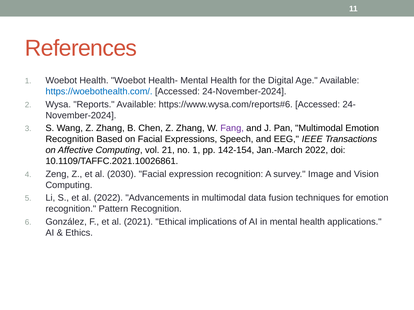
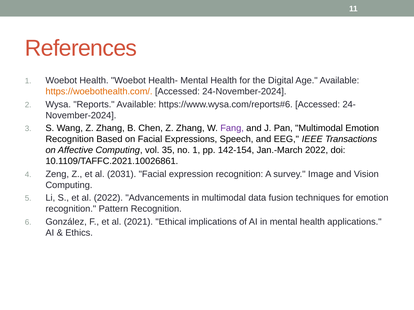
https://woebothealth.com/ colour: blue -> orange (99, 92)
21: 21 -> 35 (168, 150)
2030: 2030 -> 2031 (122, 174)
